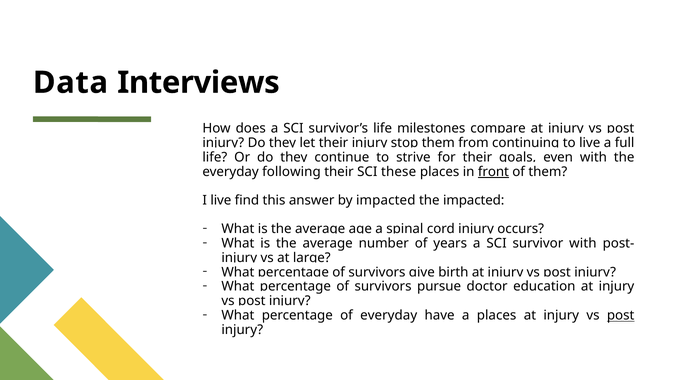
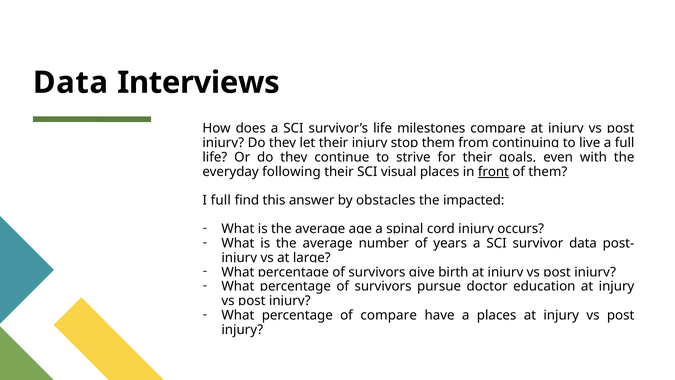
these: these -> visual (399, 172)
I live: live -> full (221, 200)
by impacted: impacted -> obstacles (386, 200)
survivor with: with -> data (583, 243)
of everyday: everyday -> compare (389, 315)
post underline: present -> none (621, 315)
